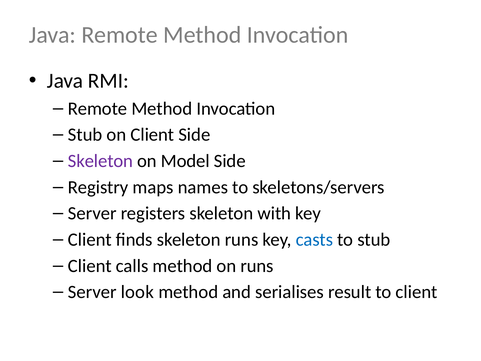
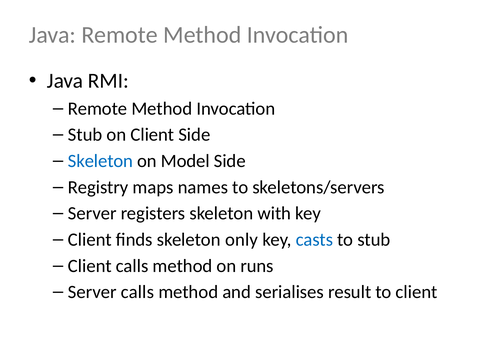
Skeleton colour: purple -> blue (101, 161)
skeleton runs: runs -> only (242, 240)
Server look: look -> calls (137, 292)
